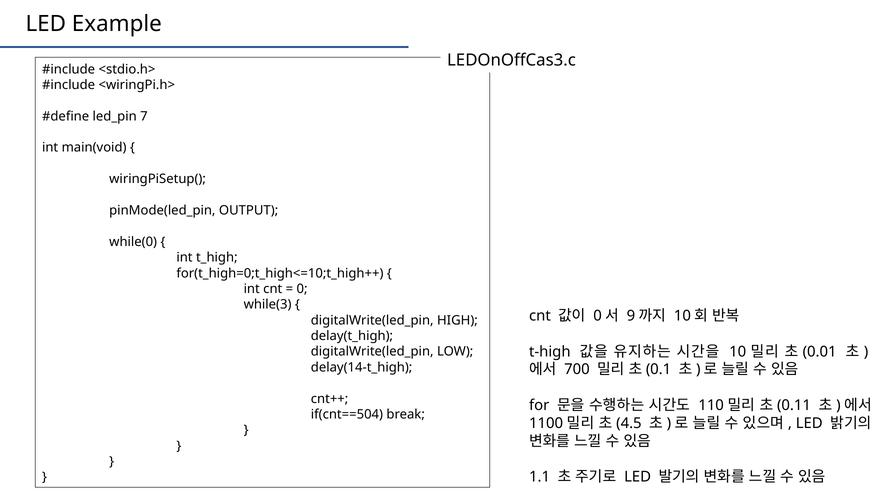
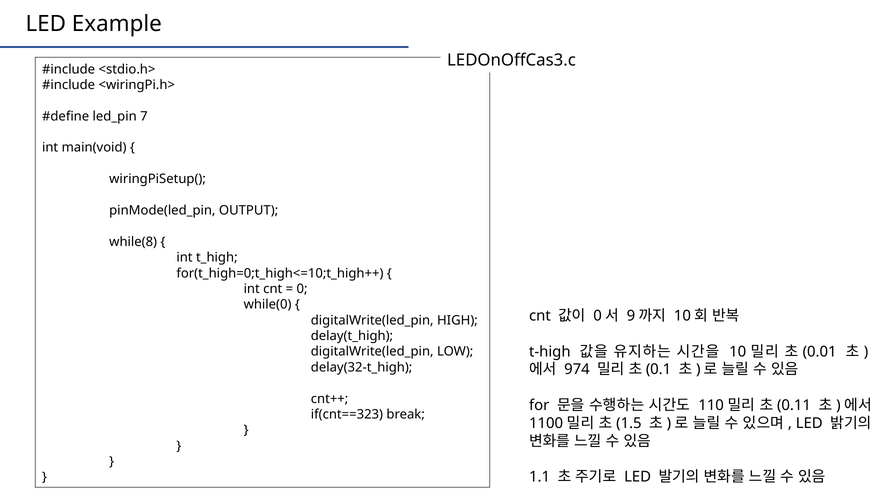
while(0: while(0 -> while(8 (133, 242)
while(3: while(3 -> while(0 (268, 305)
delay(14-t_high: delay(14-t_high -> delay(32-t_high (362, 367)
700: 700 -> 974 (577, 370)
if(cnt==504: if(cnt==504 -> if(cnt==323 (347, 414)
4.5: 4.5 -> 1.5 (629, 423)
